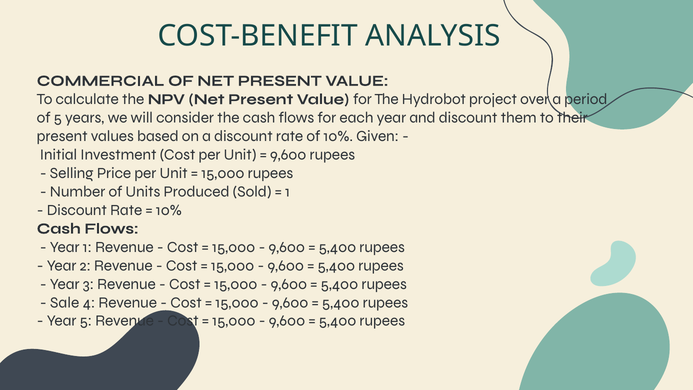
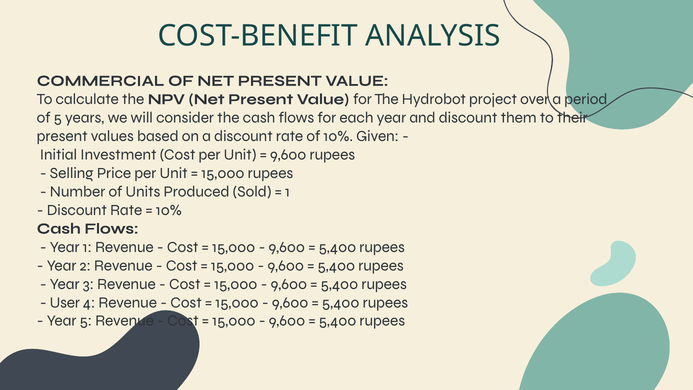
Sale: Sale -> User (65, 302)
